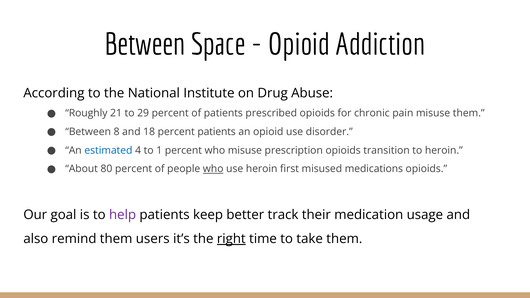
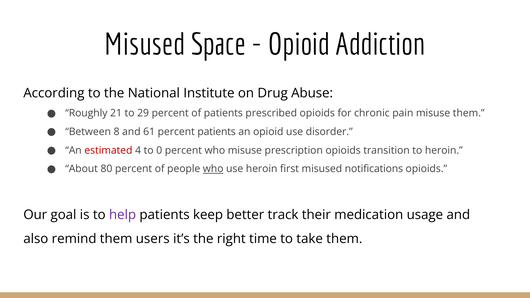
Between: Between -> Misused (145, 45)
18: 18 -> 61 (149, 132)
estimated colour: blue -> red (108, 150)
1: 1 -> 0 (159, 150)
medications: medications -> notifications (374, 169)
right underline: present -> none (231, 239)
